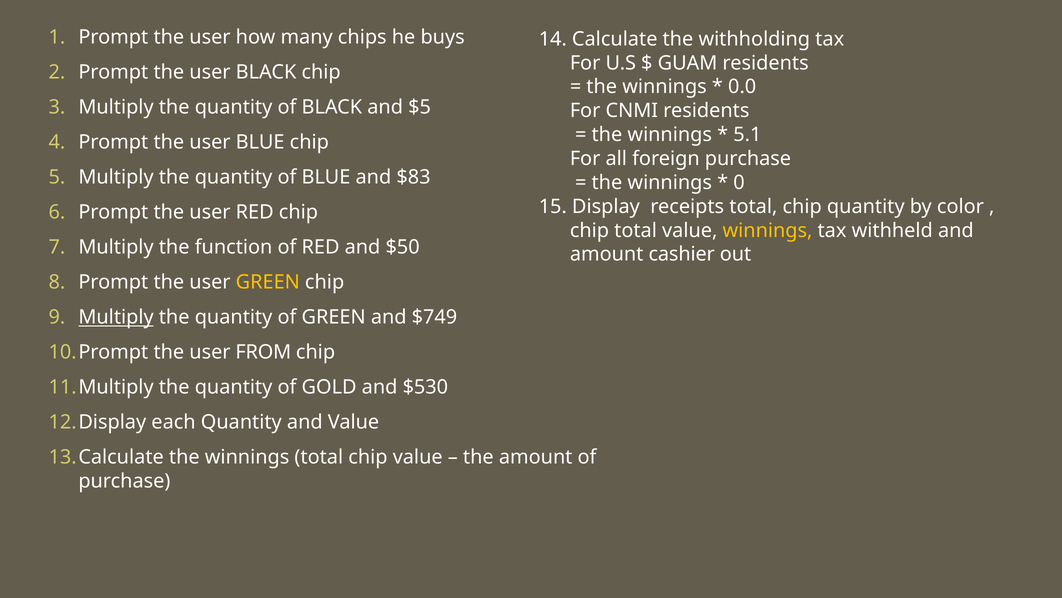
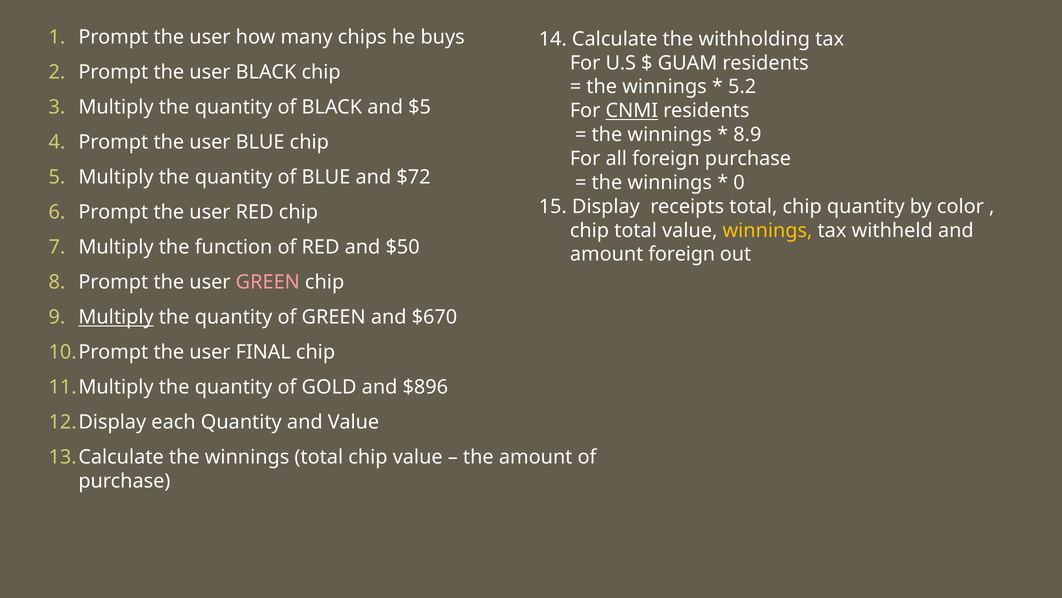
0.0: 0.0 -> 5.2 (742, 87)
CNMI underline: none -> present (632, 111)
5.1: 5.1 -> 8.9 (747, 135)
$83: $83 -> $72 (413, 177)
amount cashier: cashier -> foreign (682, 254)
GREEN colour: yellow -> pink (268, 282)
$749: $749 -> $670 (434, 317)
FROM: FROM -> FINAL (263, 352)
$530: $530 -> $896 (425, 387)
